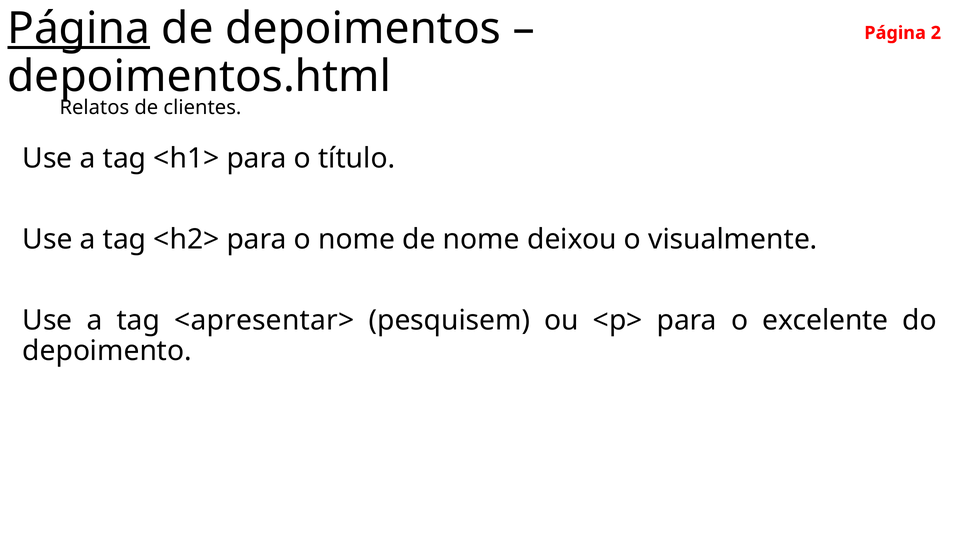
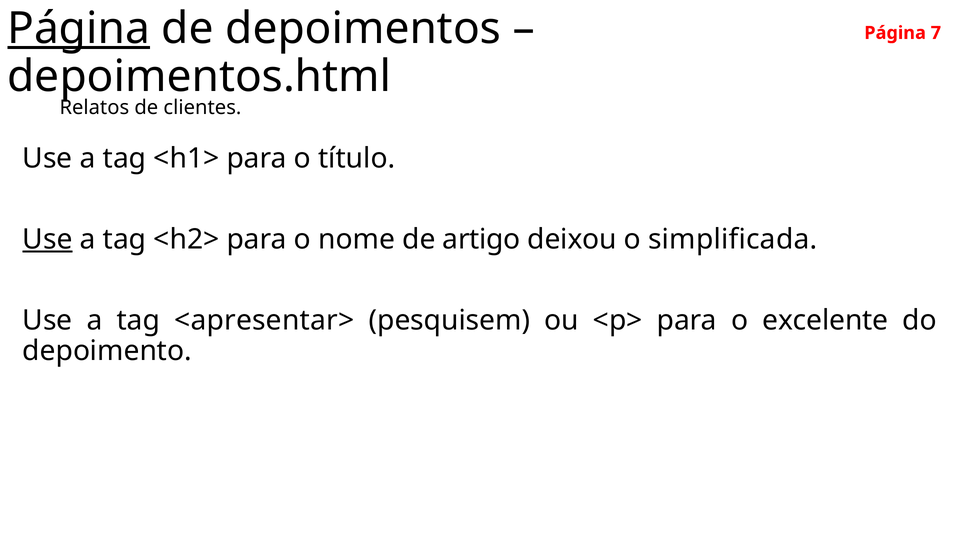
2: 2 -> 7 (936, 33)
Use underline: none -> present (47, 239)
de nome: nome -> artigo (482, 239)
visualmente: visualmente -> simplificada (733, 239)
